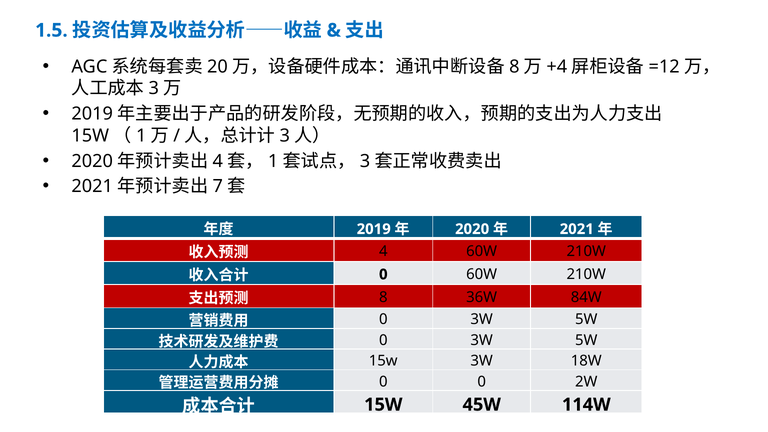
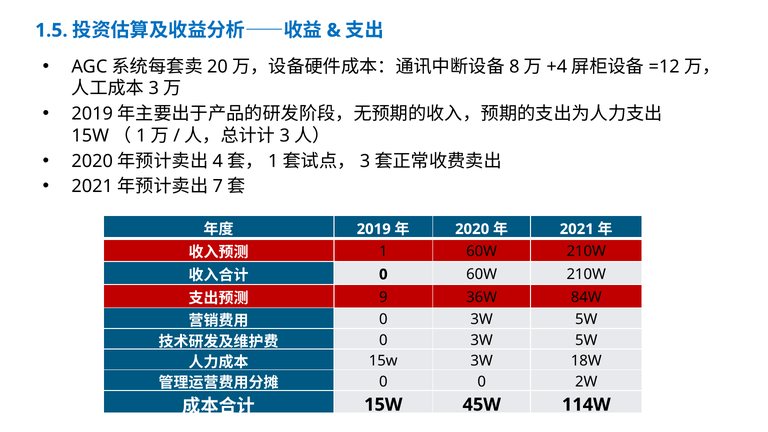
4: 4 -> 1 (383, 251)
8: 8 -> 9 (383, 297)
